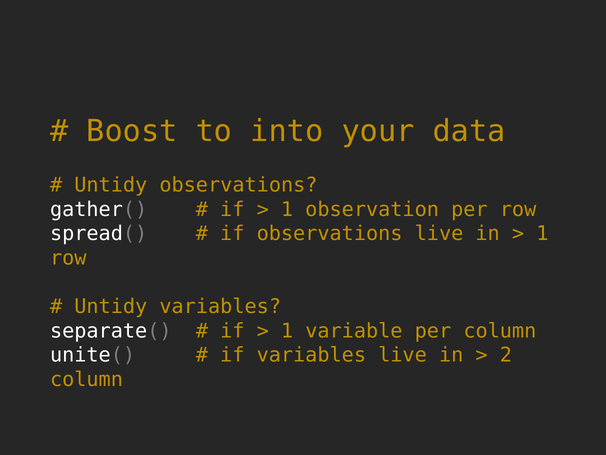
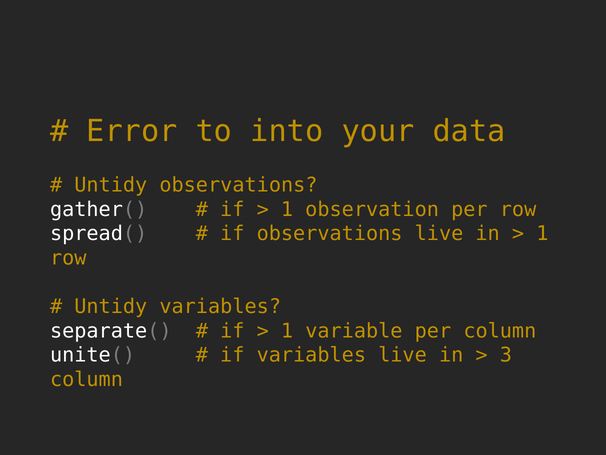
Boost: Boost -> Error (132, 131)
2: 2 -> 3 (506, 355)
